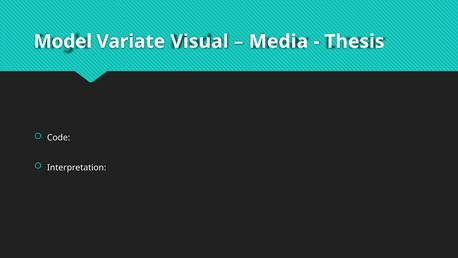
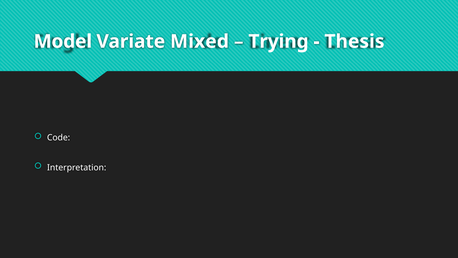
Visual: Visual -> Mixed (199, 41)
Media: Media -> Trying (279, 41)
